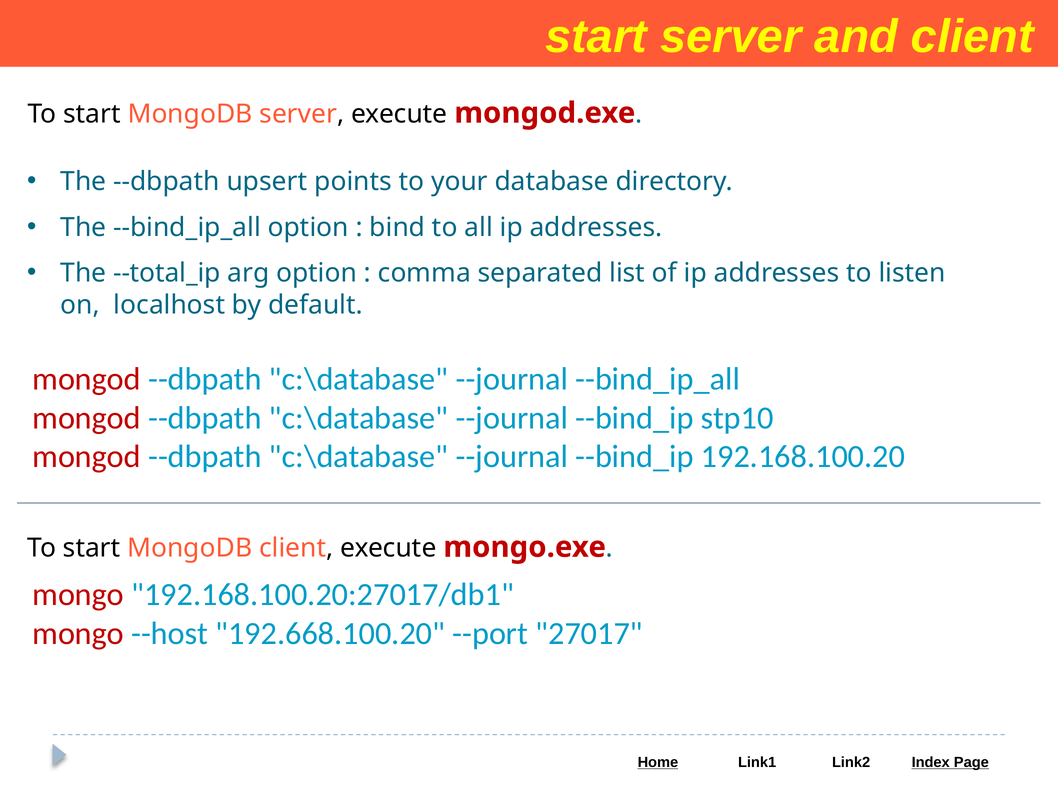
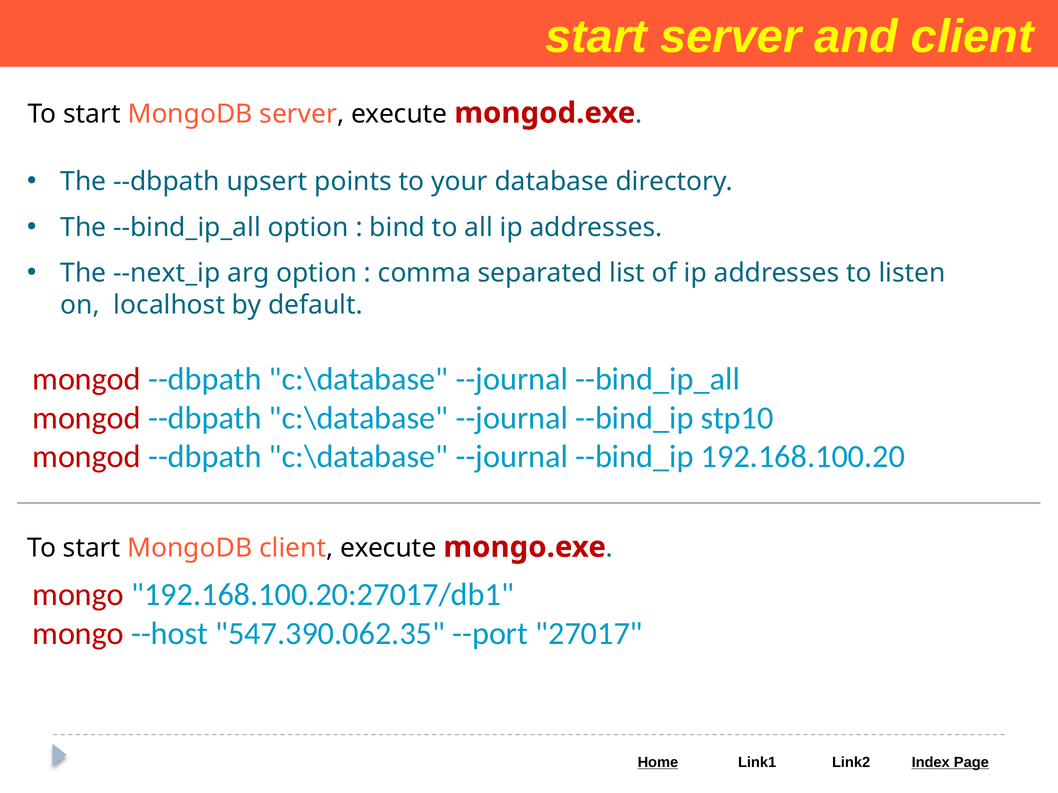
--total_ip: --total_ip -> --next_ip (167, 273)
192.668.100.20: 192.668.100.20 -> 547.390.062.35 (330, 634)
